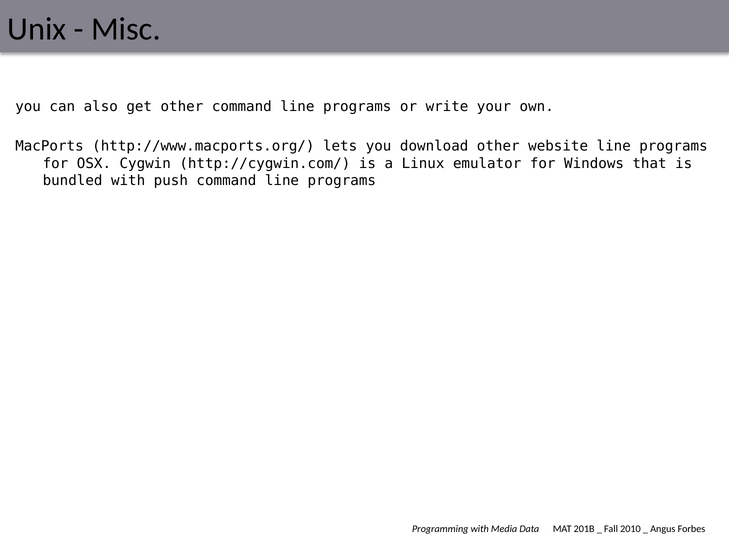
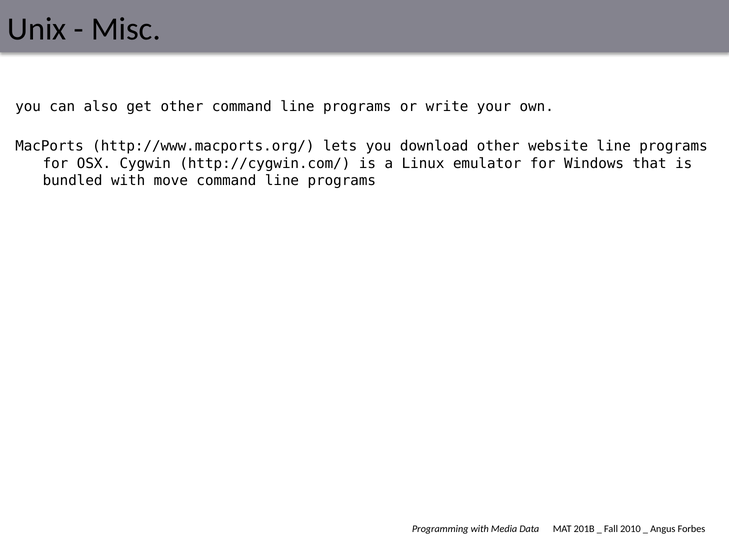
push: push -> move (171, 180)
